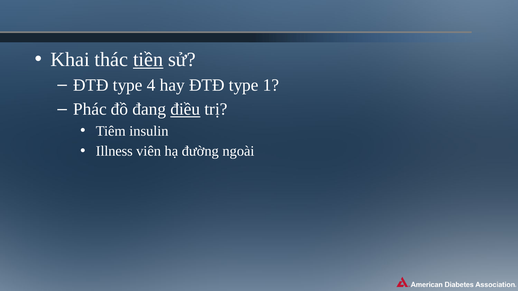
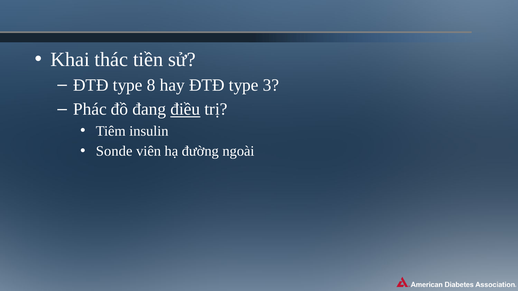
tiền underline: present -> none (148, 60)
4: 4 -> 8 (151, 85)
1: 1 -> 3 (271, 85)
Illness: Illness -> Sonde (114, 151)
